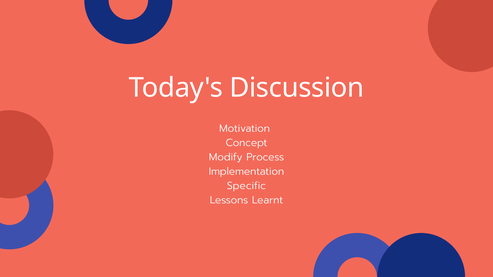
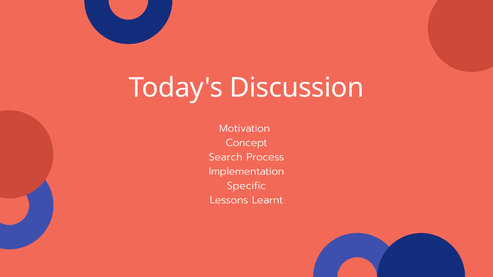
Modify: Modify -> Search (226, 157)
